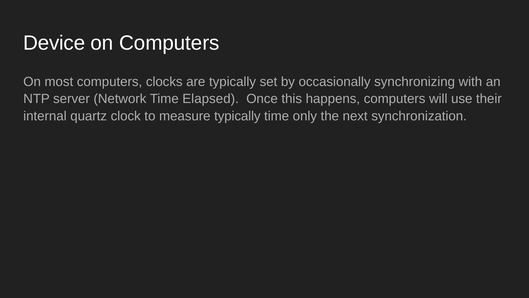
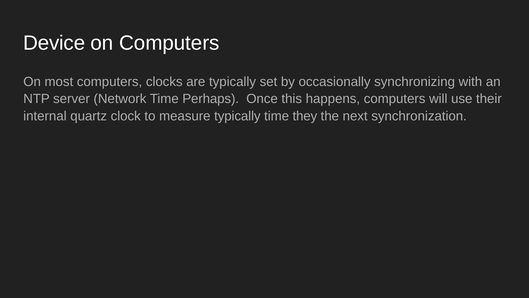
Elapsed: Elapsed -> Perhaps (211, 99)
only: only -> they (305, 116)
